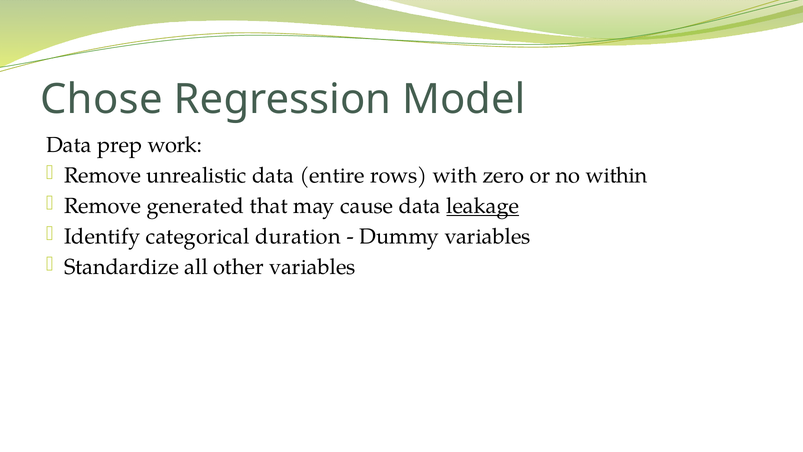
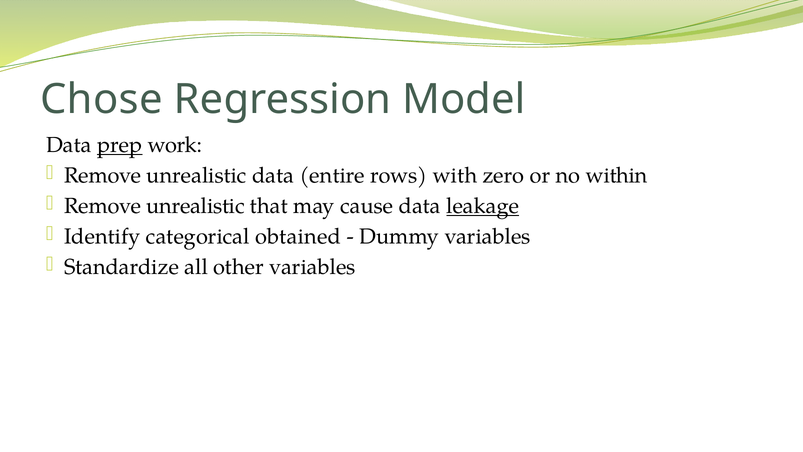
prep underline: none -> present (120, 145)
generated: generated -> unrealistic (196, 206)
duration: duration -> obtained (298, 237)
